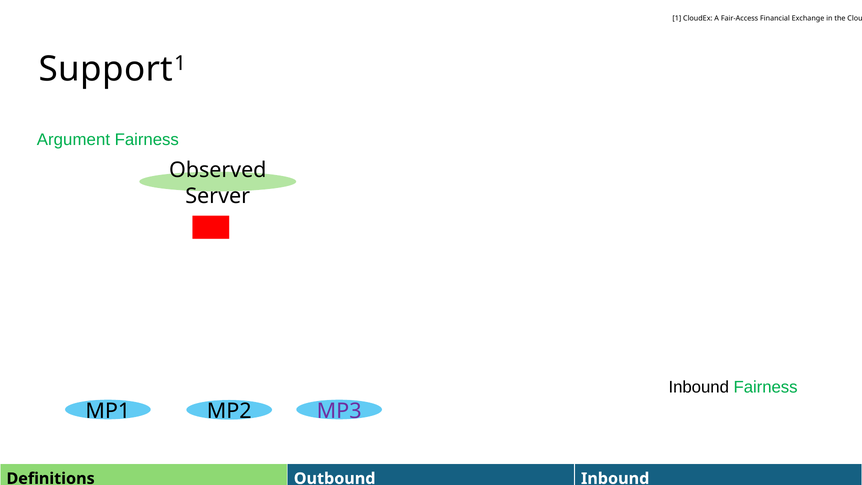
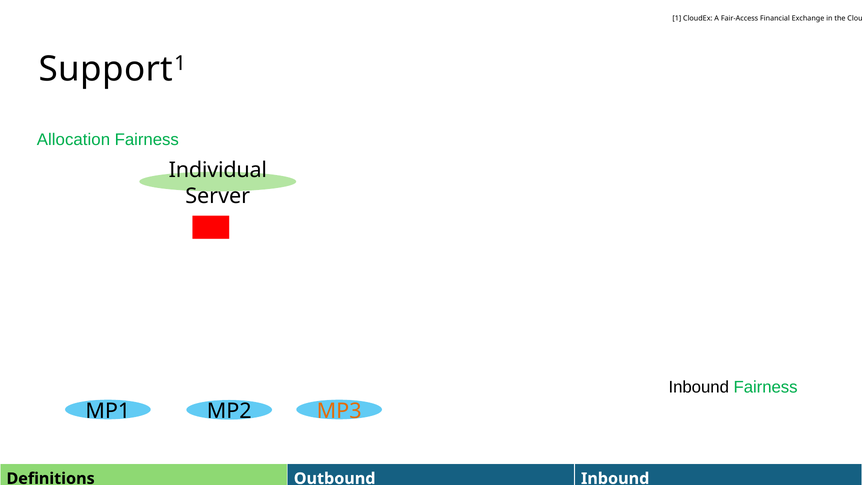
Argument: Argument -> Allocation (73, 140)
Observed: Observed -> Individual (218, 170)
MP3 colour: purple -> orange (339, 411)
